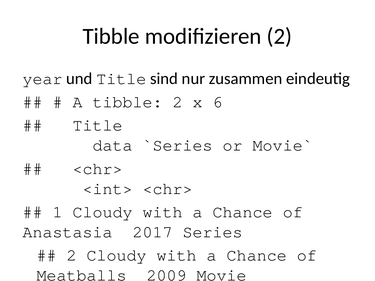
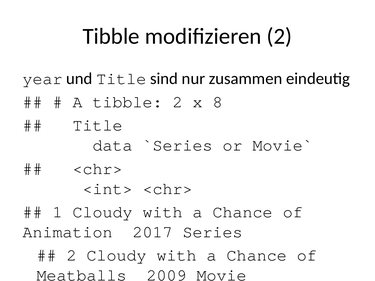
6: 6 -> 8 (218, 102)
Anastasia: Anastasia -> Animation (68, 232)
